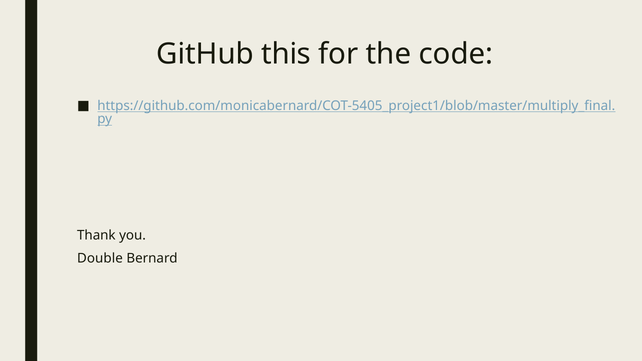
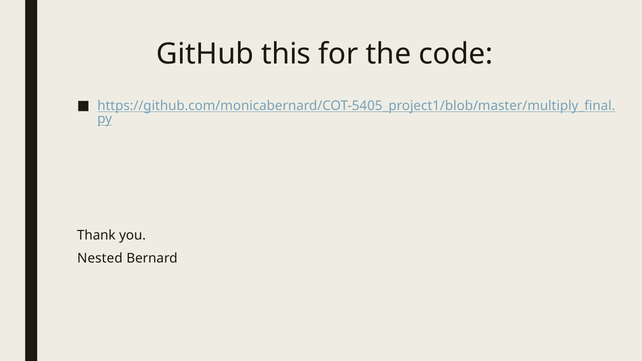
Double: Double -> Nested (100, 259)
